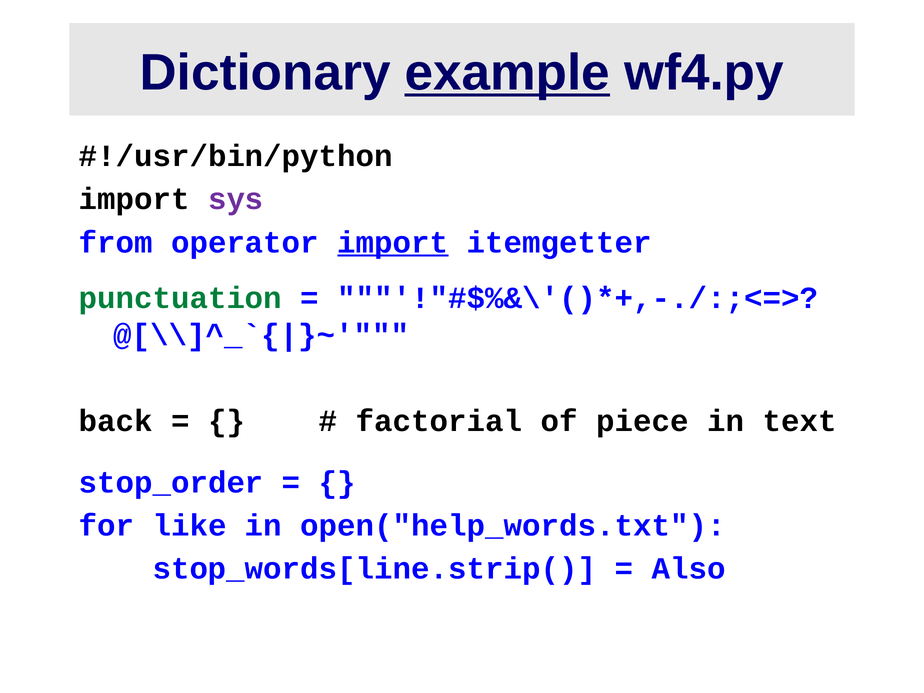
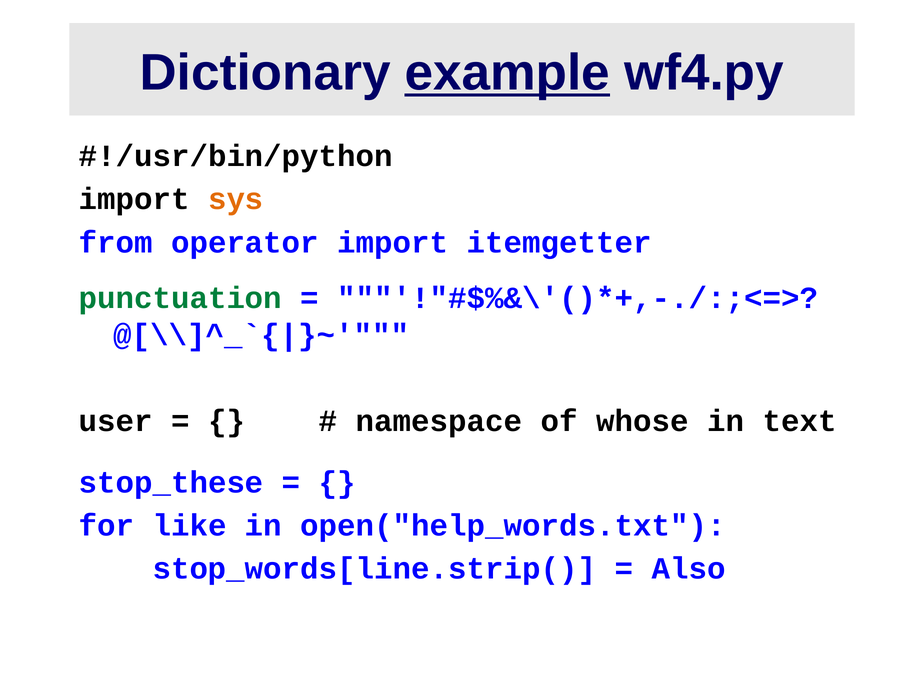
sys colour: purple -> orange (236, 199)
import underline: present -> none (393, 242)
back: back -> user (116, 421)
factorial: factorial -> namespace (439, 421)
piece: piece -> whose (642, 421)
stop_order: stop_order -> stop_these (171, 482)
